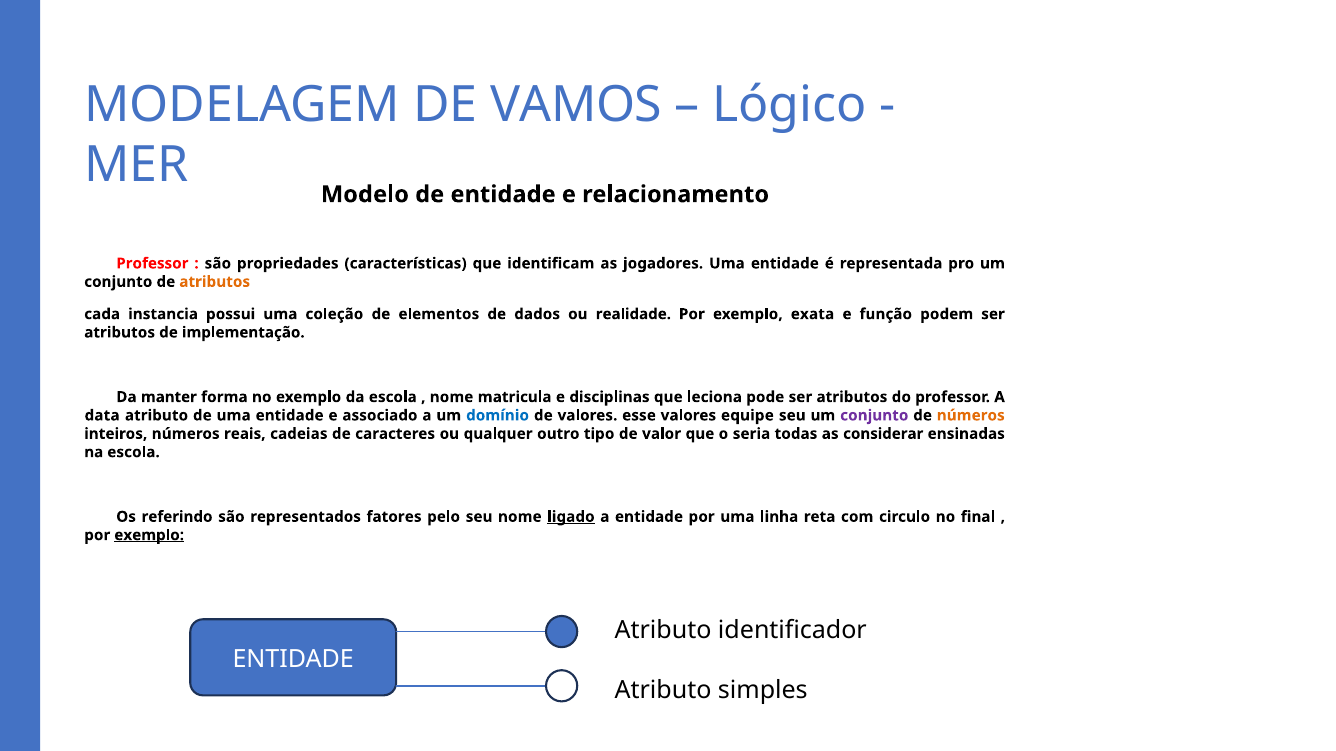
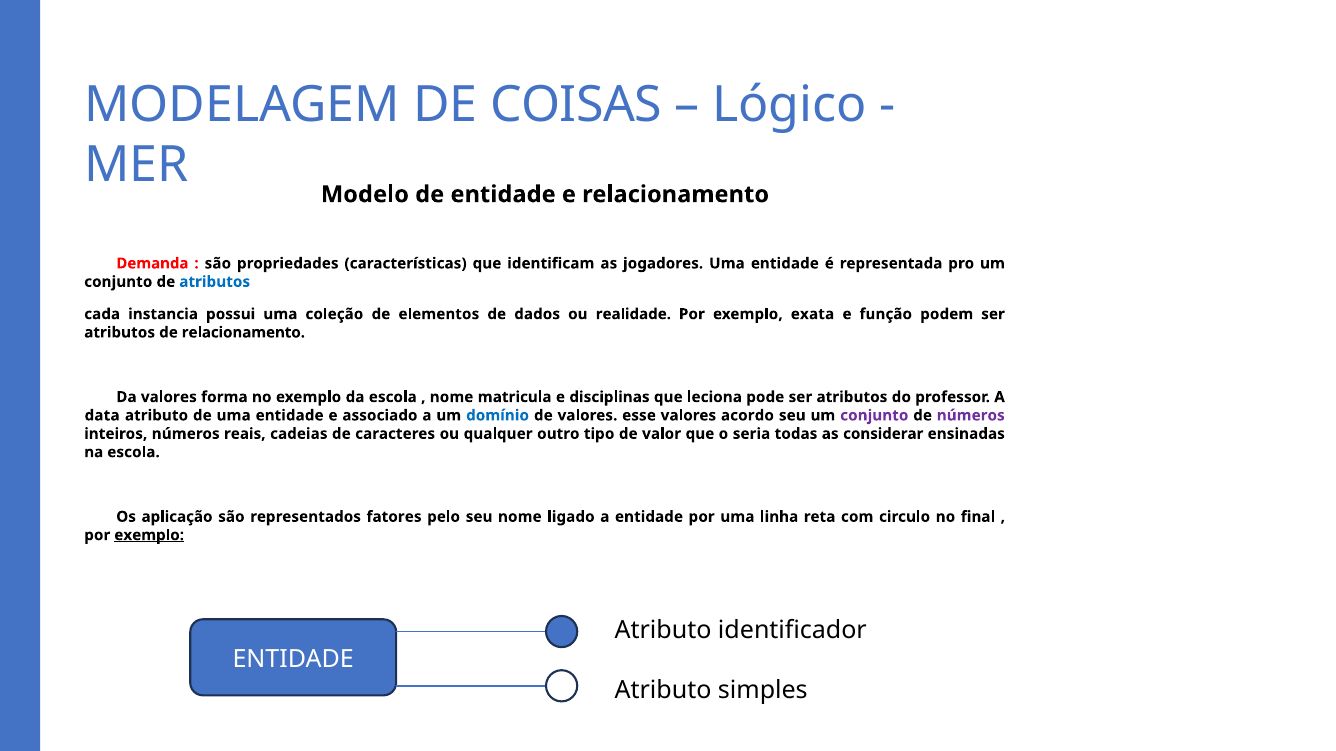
VAMOS: VAMOS -> COISAS (576, 105)
Professor: Professor -> Demanda (152, 264)
atributos colour: orange -> blue (215, 282)
de implementação: implementação -> relacionamento (243, 333)
Da manter: manter -> valores (169, 397)
equipe: equipe -> acordo (747, 416)
números colour: orange -> purple (971, 416)
referindo: referindo -> aplicação (177, 517)
ligado underline: present -> none (571, 517)
